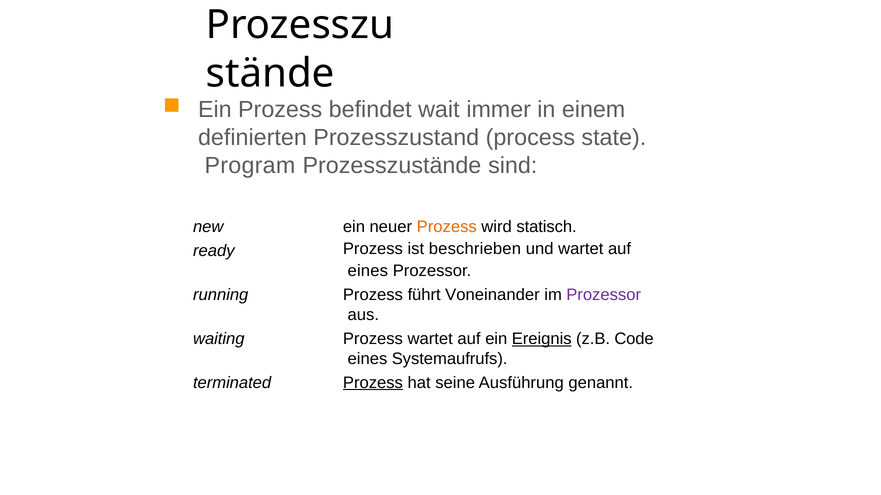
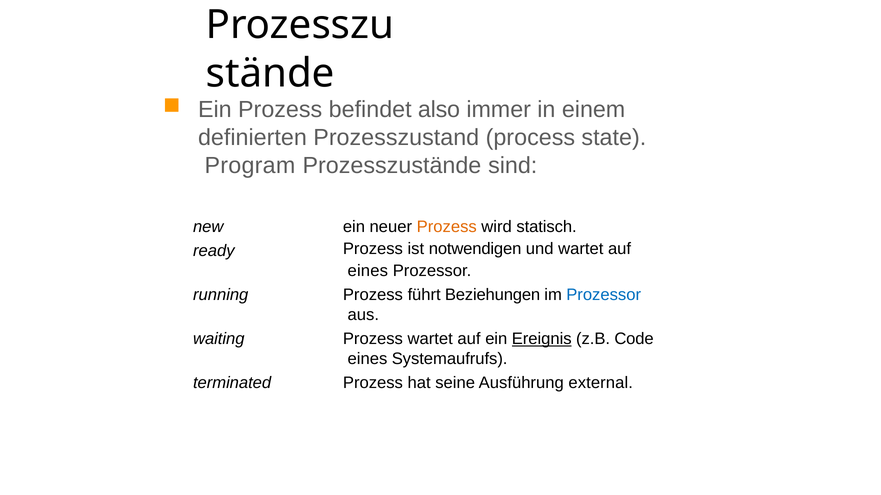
wait: wait -> also (439, 110)
beschrieben: beschrieben -> notwendigen (475, 249)
Voneinander: Voneinander -> Beziehungen (493, 295)
Prozessor colour: purple -> blue (604, 295)
Prozess underline: present -> none (373, 383)
genannt: genannt -> external (601, 383)
